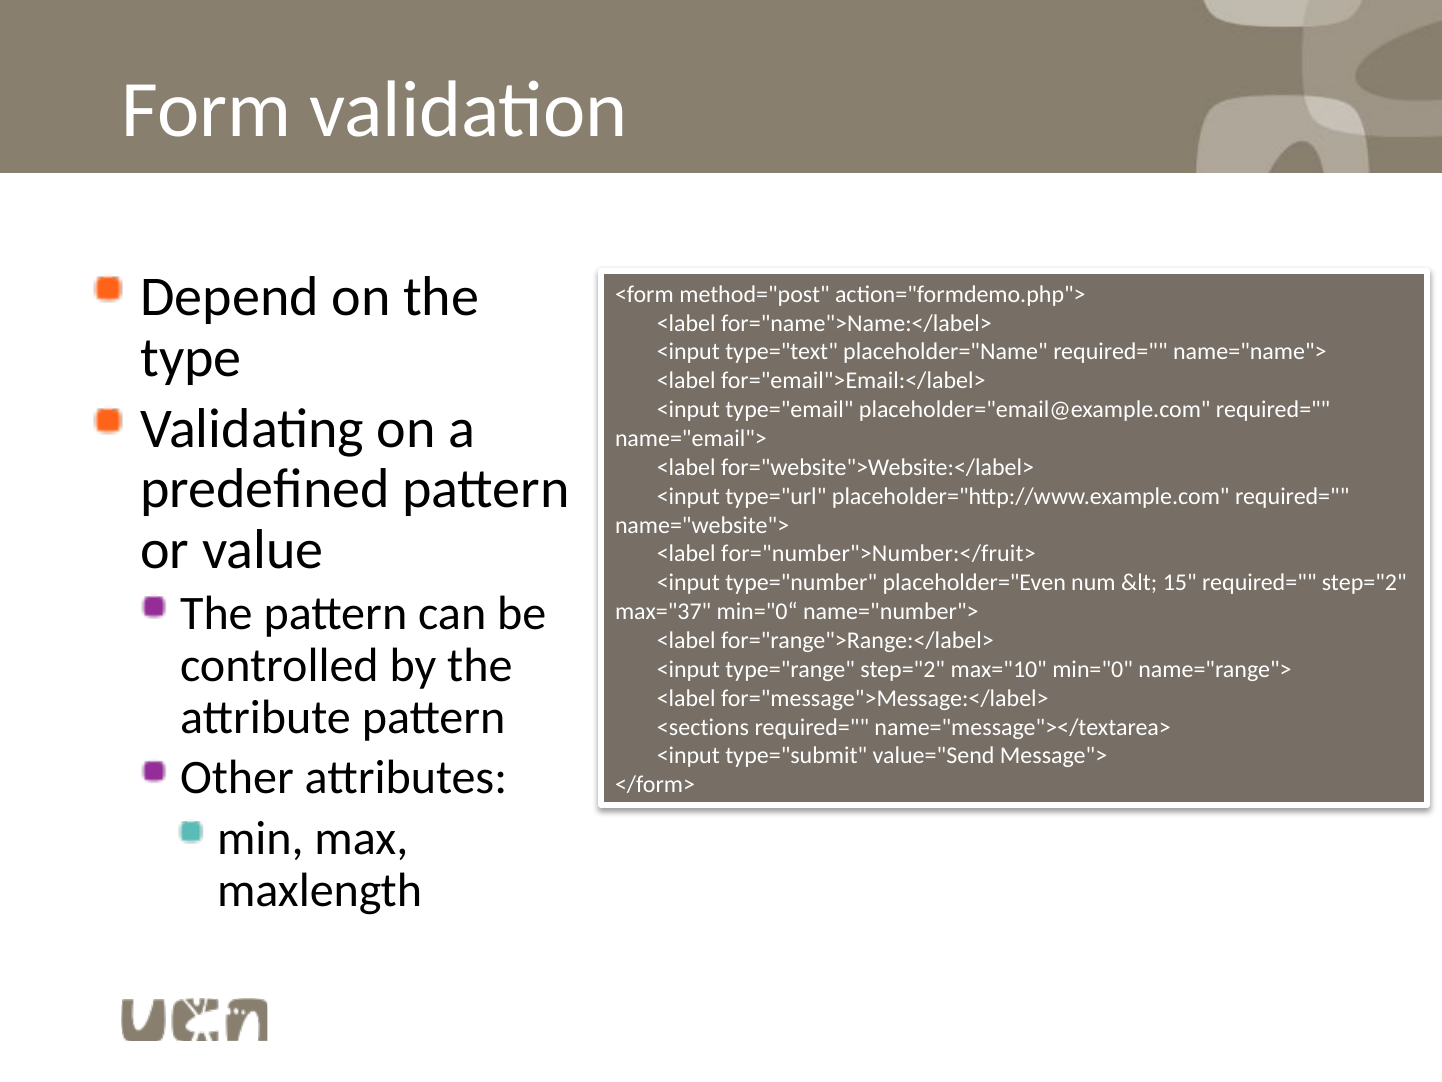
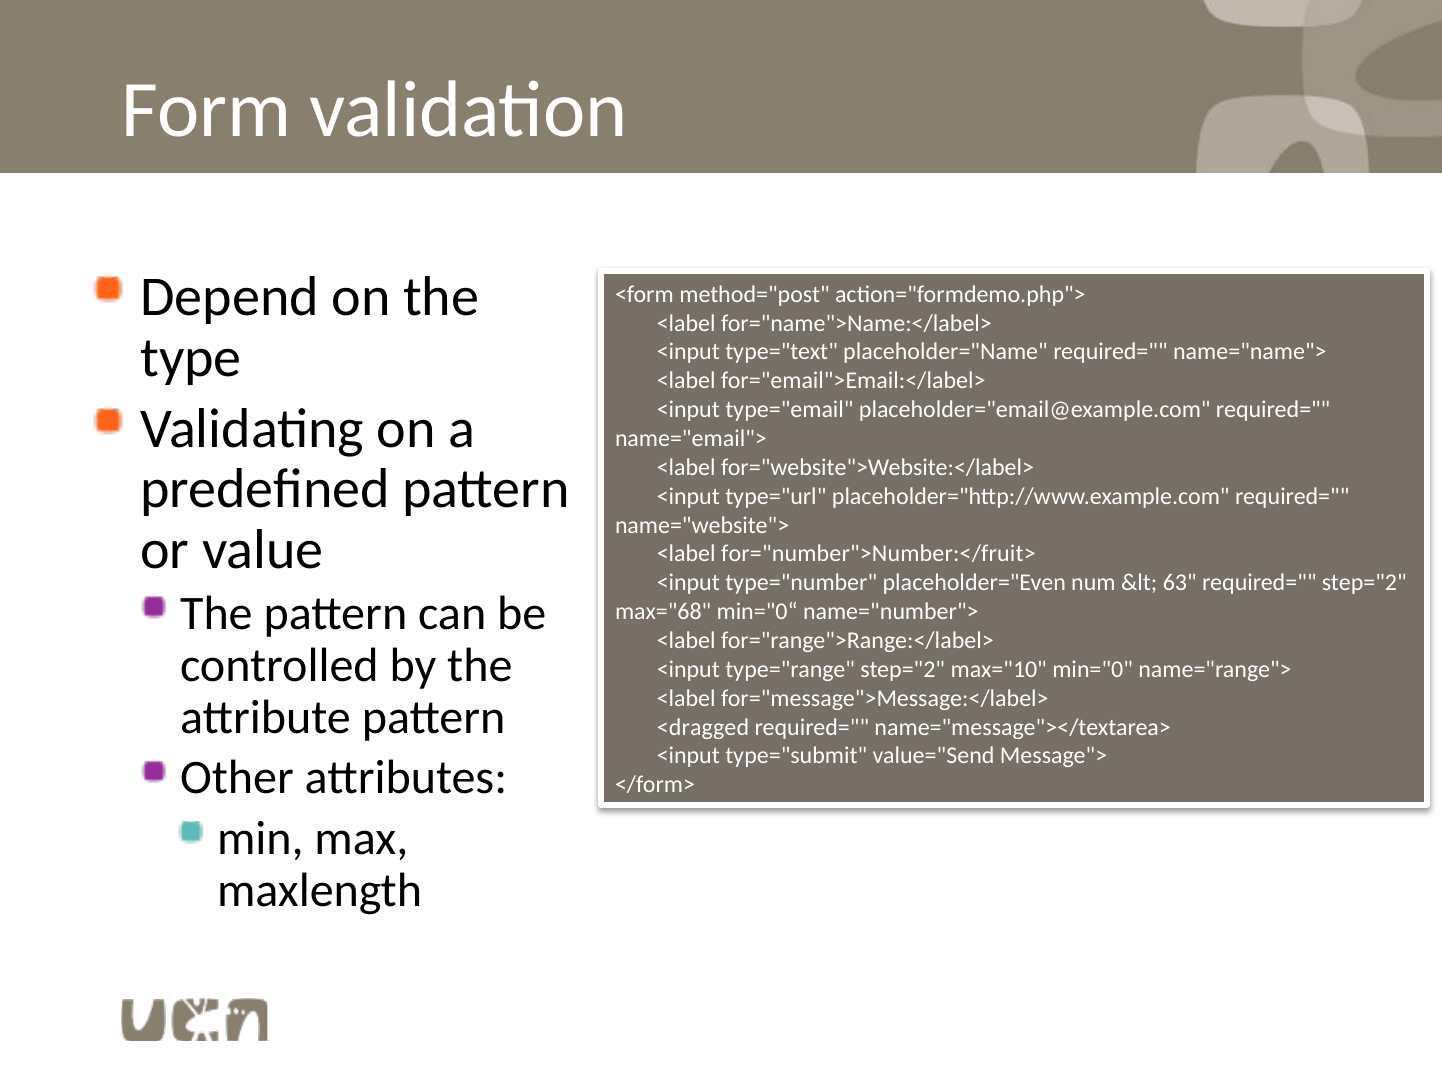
15: 15 -> 63 (1180, 583)
max="37: max="37 -> max="68 (663, 611)
<sections: <sections -> <dragged (703, 727)
